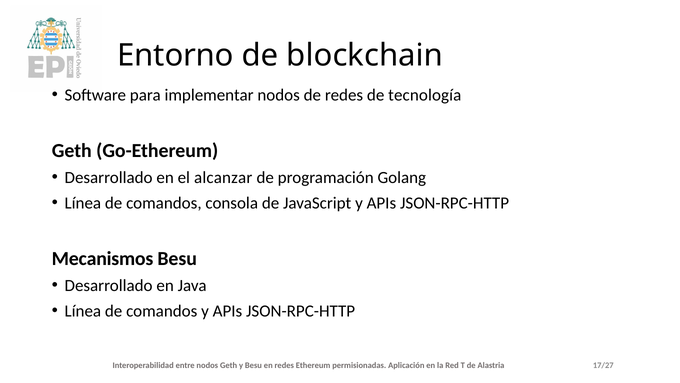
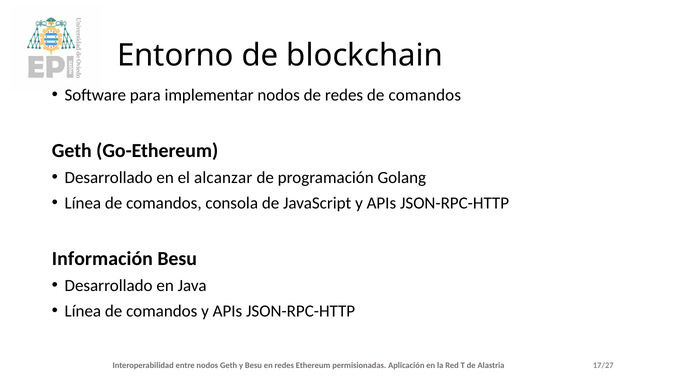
redes de tecnología: tecnología -> comandos (425, 95)
Mecanismos: Mecanismos -> Información (102, 258)
